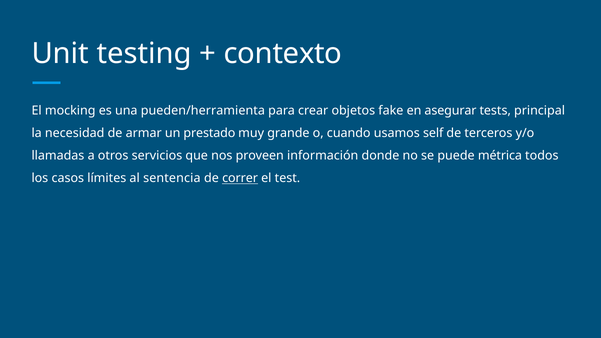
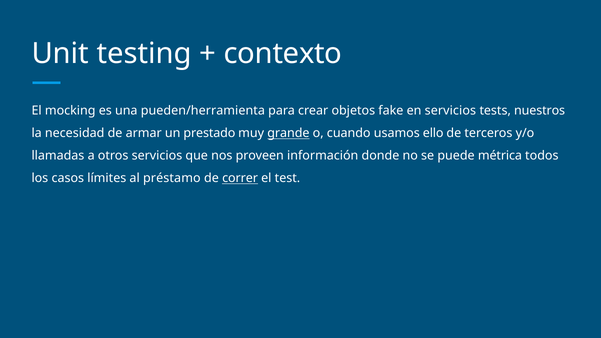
en asegurar: asegurar -> servicios (450, 111)
principal: principal -> nuestros (540, 111)
grande underline: none -> present (288, 133)
self: self -> ello (433, 133)
sentencia: sentencia -> préstamo (172, 178)
